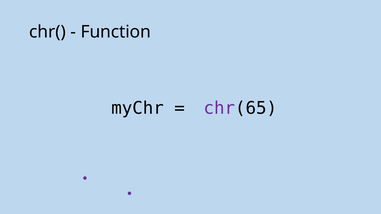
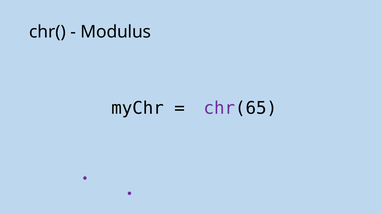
Function: Function -> Modulus (116, 32)
